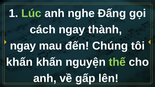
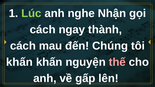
Đấng: Đấng -> Nhận (112, 13)
ngay: ngay -> cách (23, 46)
thế colour: light green -> pink (117, 62)
